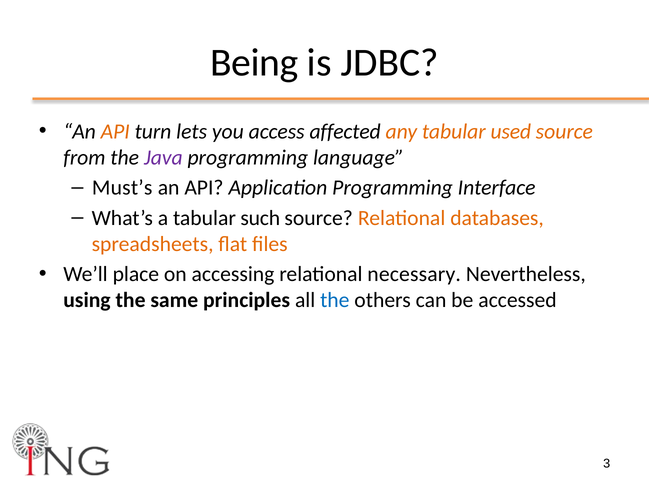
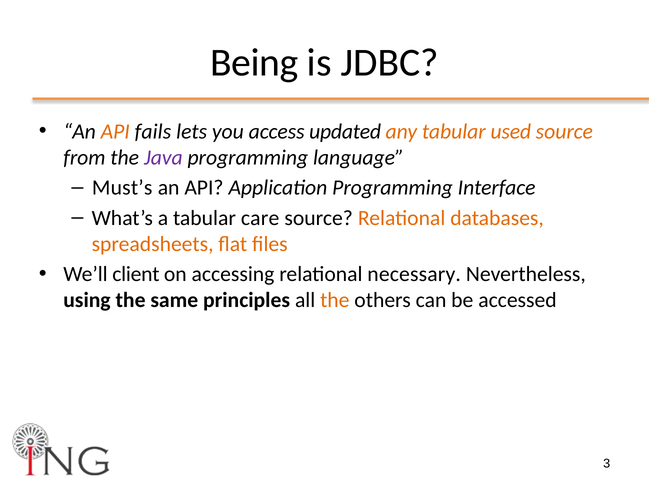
turn: turn -> fails (153, 131)
affected: affected -> updated (345, 131)
such: such -> care (260, 218)
place: place -> client (136, 274)
the colour: blue -> orange (335, 300)
